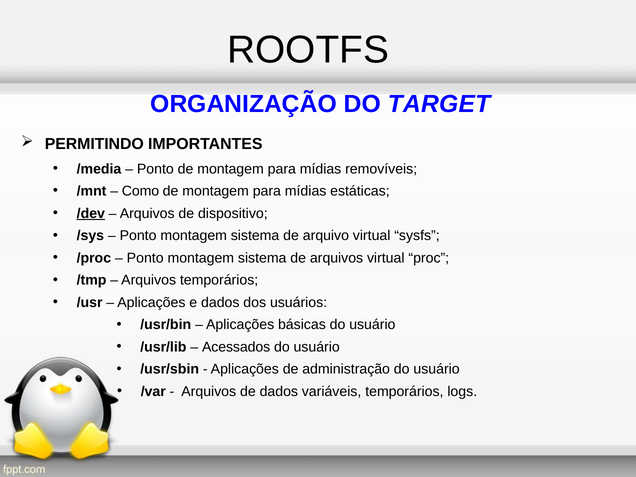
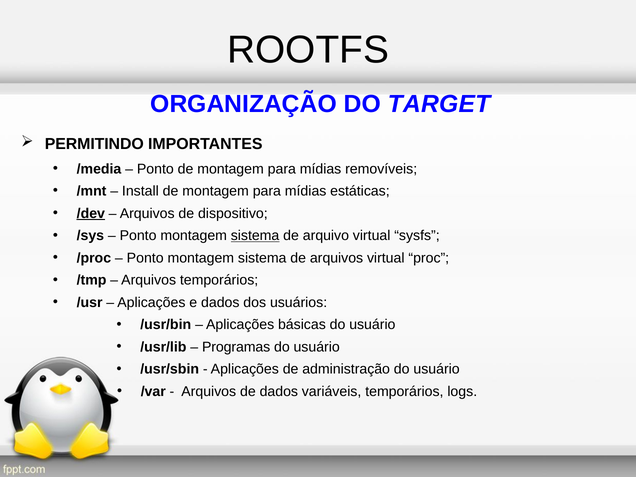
Como: Como -> Install (140, 191)
sistema underline: none -> present (255, 236)
Acessados: Acessados -> Programas (236, 347)
